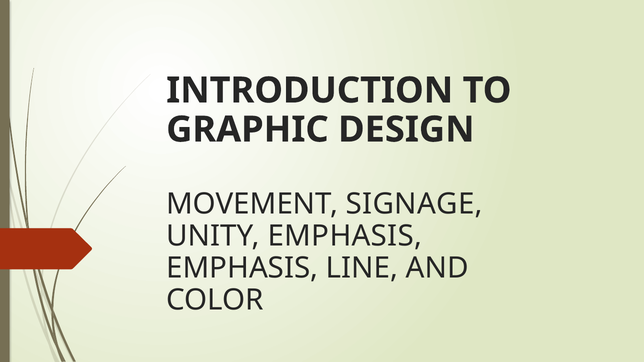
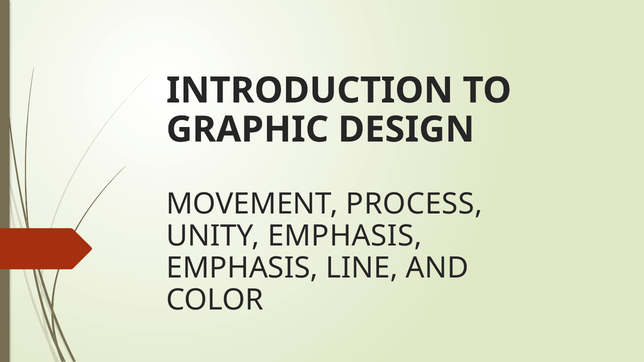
SIGNAGE: SIGNAGE -> PROCESS (414, 204)
